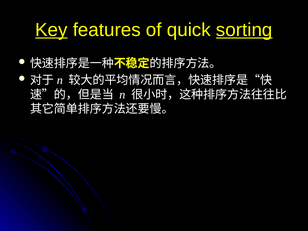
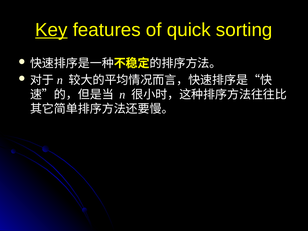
sorting underline: present -> none (244, 30)
